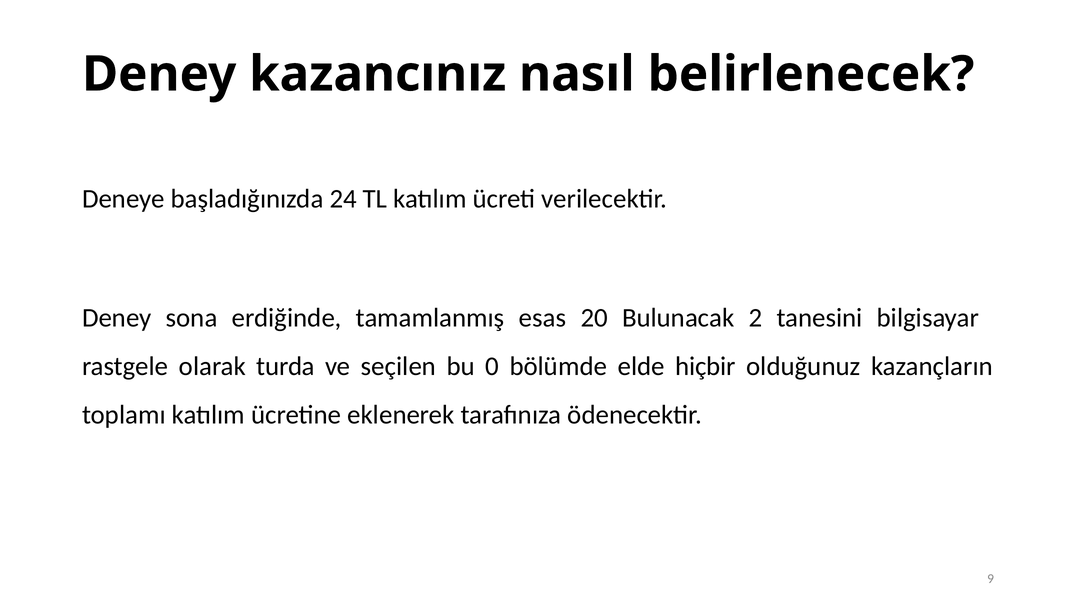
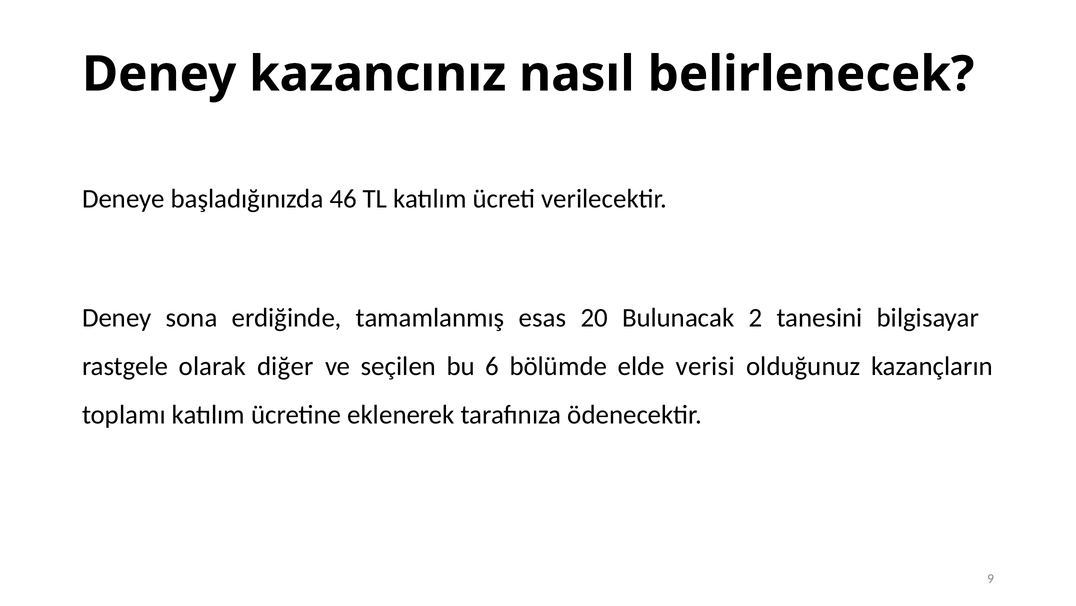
24: 24 -> 46 (343, 198)
turda: turda -> diğer (285, 366)
0: 0 -> 6 (492, 366)
hiçbir: hiçbir -> verisi (705, 366)
